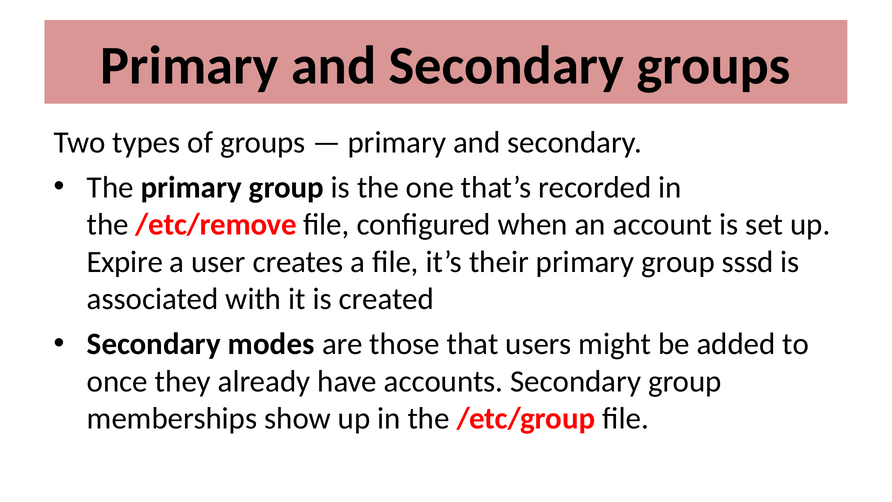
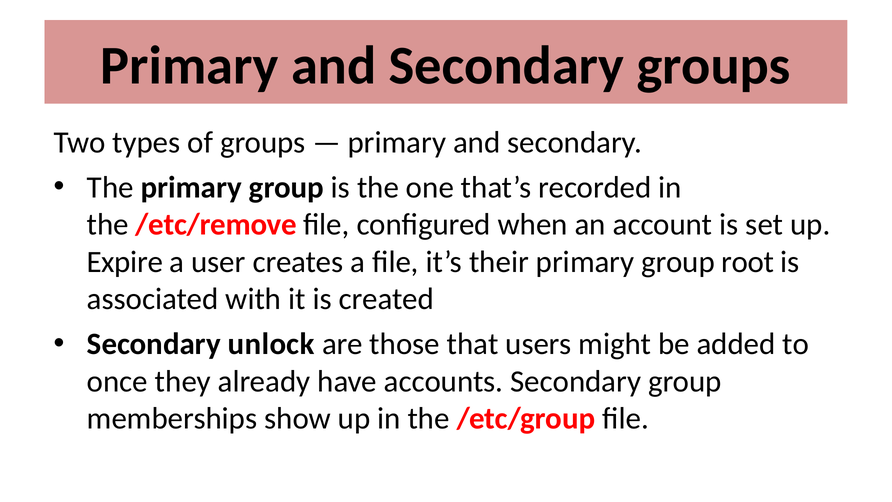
sssd: sssd -> root (748, 262)
modes: modes -> unlock (271, 344)
